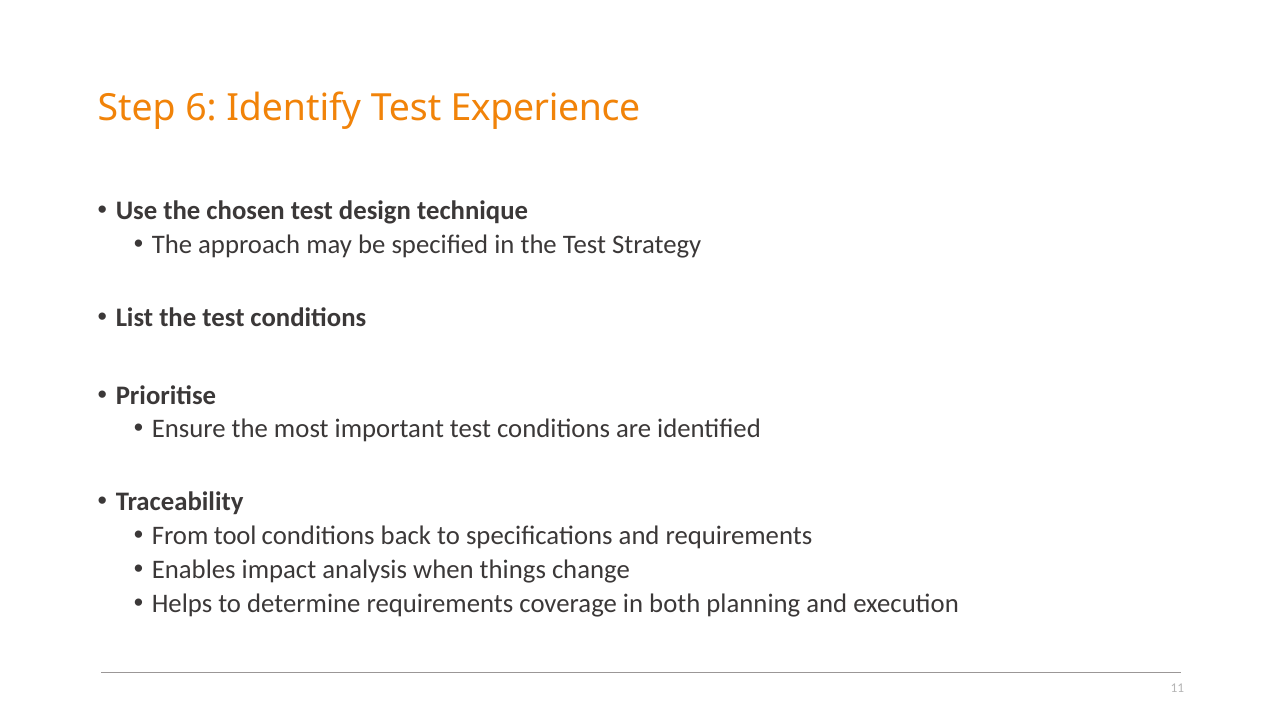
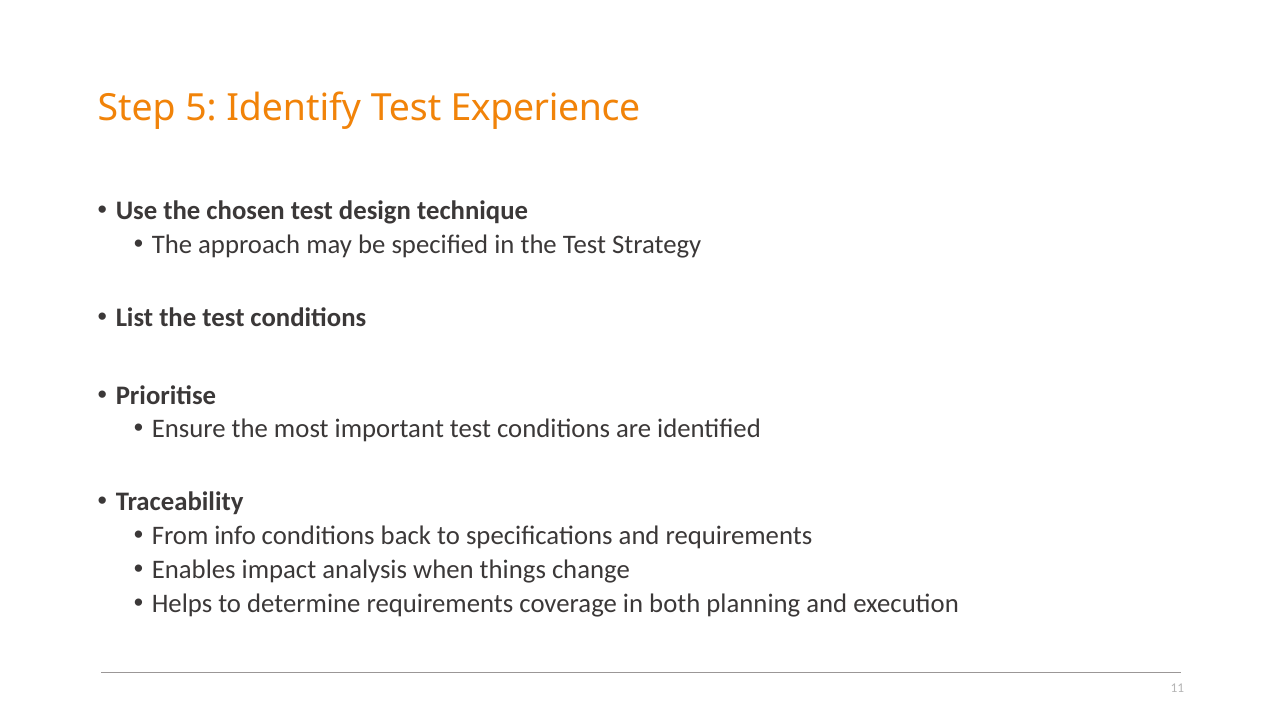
6: 6 -> 5 (201, 108)
tool: tool -> info (235, 536)
